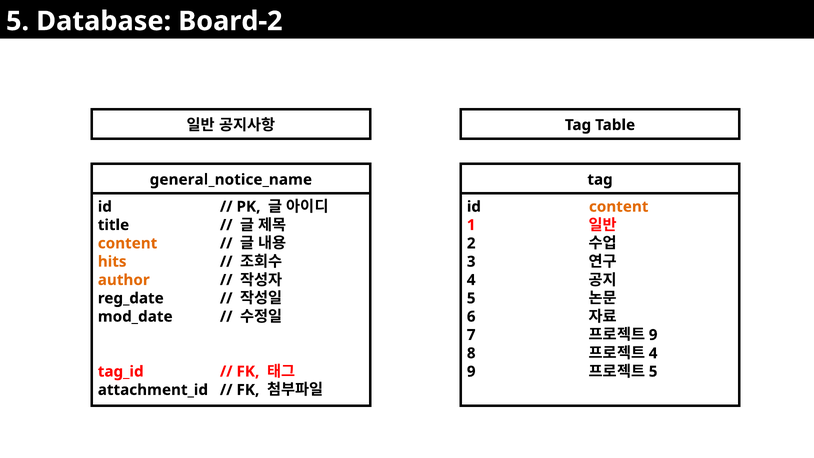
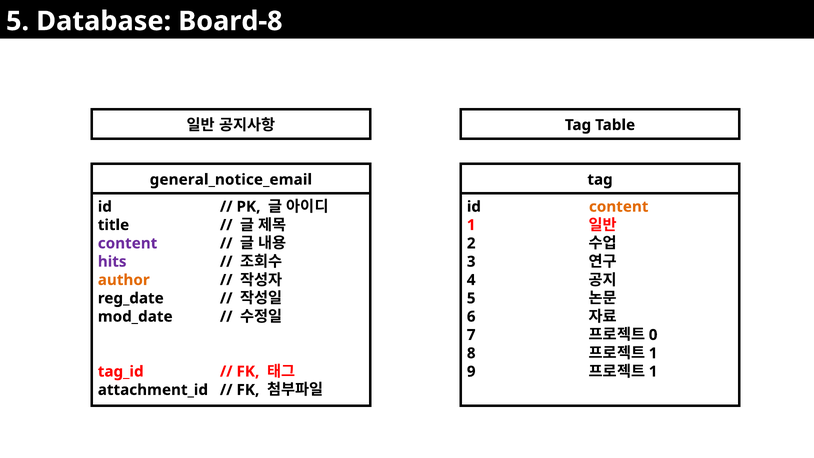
Board-2: Board-2 -> Board-8 (230, 21)
general_notice_name: general_notice_name -> general_notice_email (231, 180)
content colour: orange -> purple (128, 243)
hits colour: orange -> purple (112, 262)
9: 9 -> 0 (653, 335)
4: 4 -> 1 (653, 353)
5: 5 -> 1 (653, 371)
